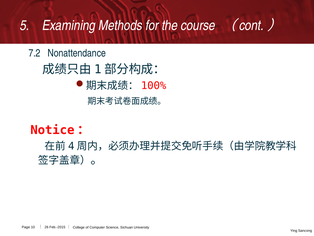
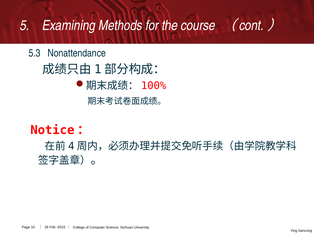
7.2: 7.2 -> 5.3 (35, 53)
